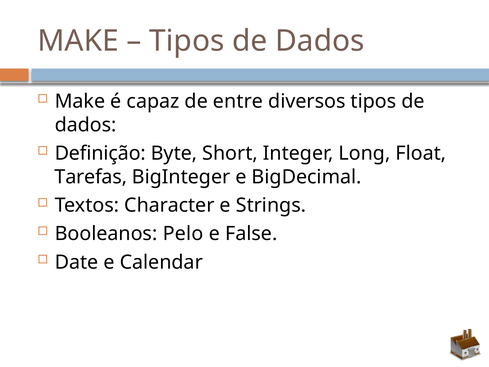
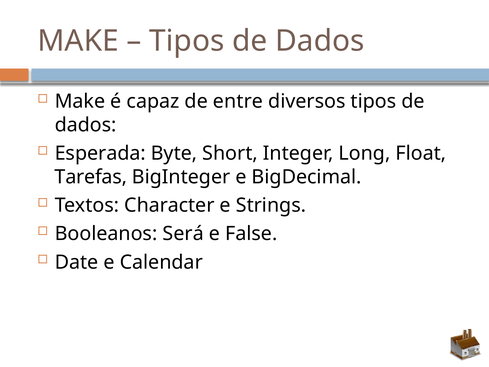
Definição: Definição -> Esperada (100, 153)
Pelo: Pelo -> Será (183, 234)
